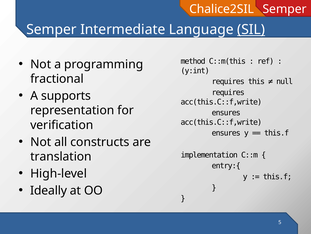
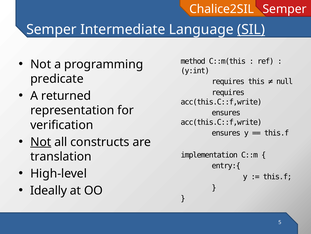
fractional: fractional -> predicate (57, 79)
supports: supports -> returned (66, 96)
Not underline: none -> present (41, 142)
